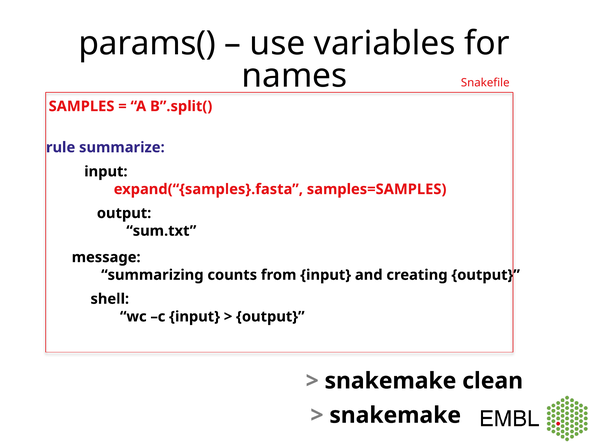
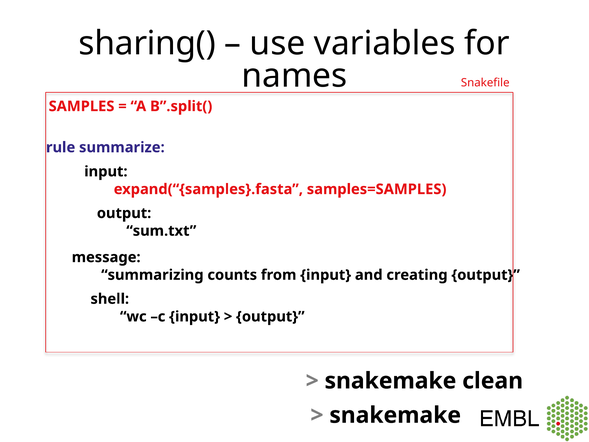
params(: params( -> sharing( (147, 43)
